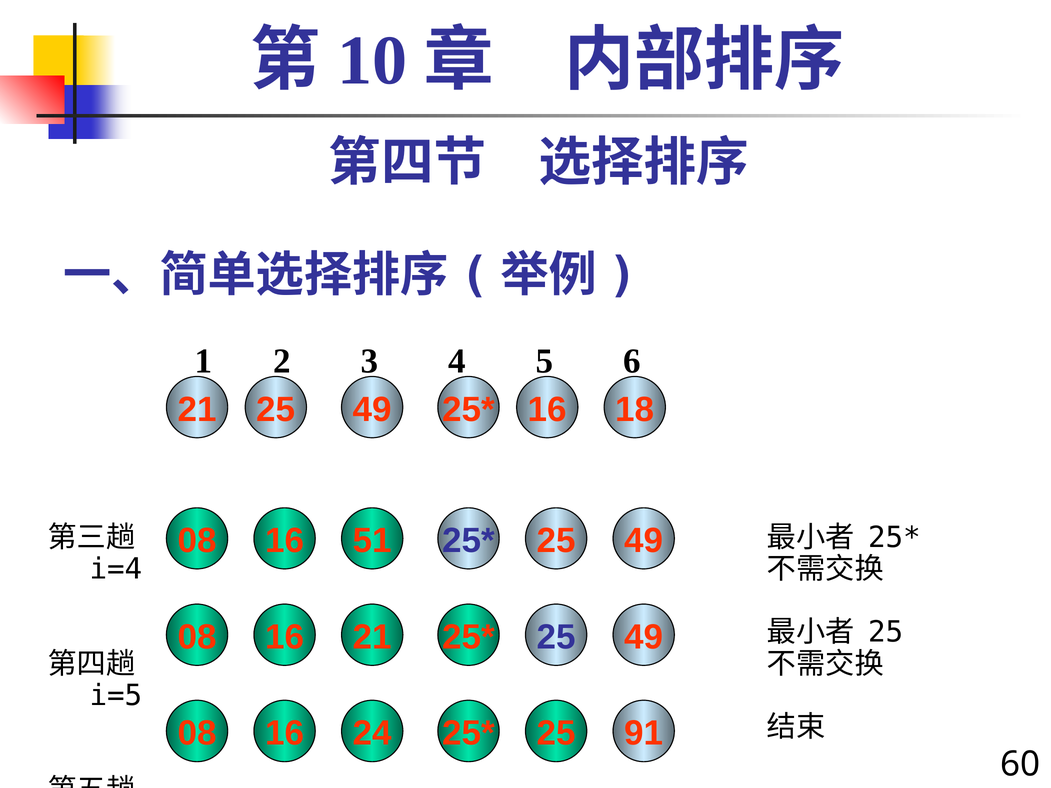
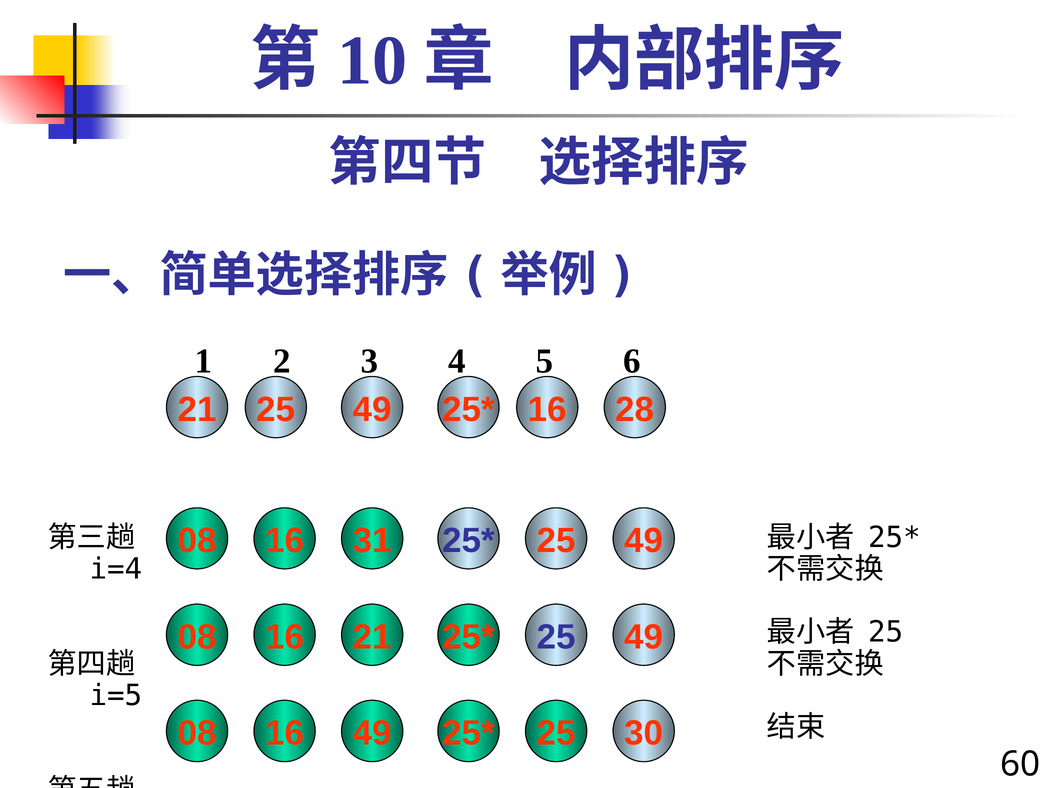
18: 18 -> 28 (635, 410)
51: 51 -> 31 (372, 541)
16 24: 24 -> 49 (372, 734)
91: 91 -> 30 (644, 734)
